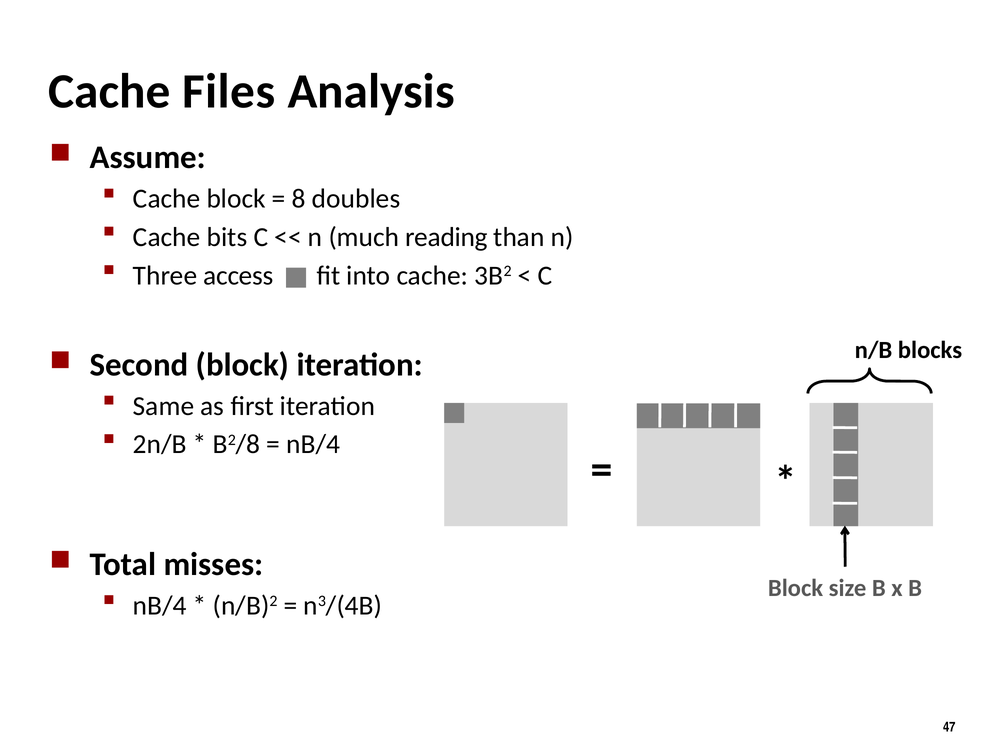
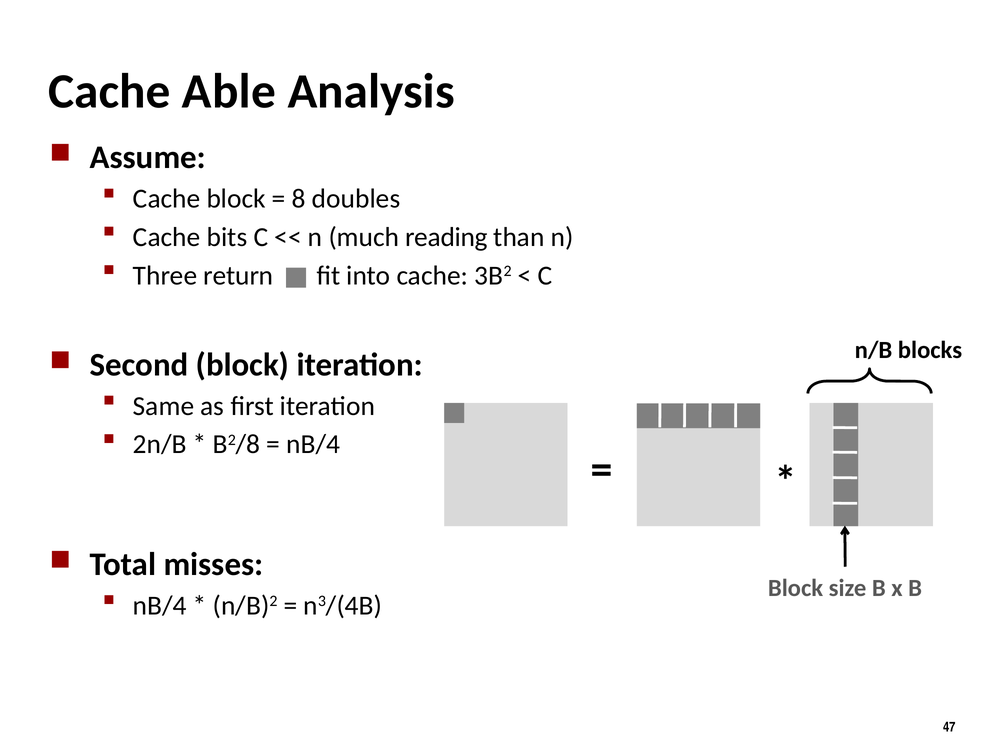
Files: Files -> Able (229, 92)
access: access -> return (238, 276)
